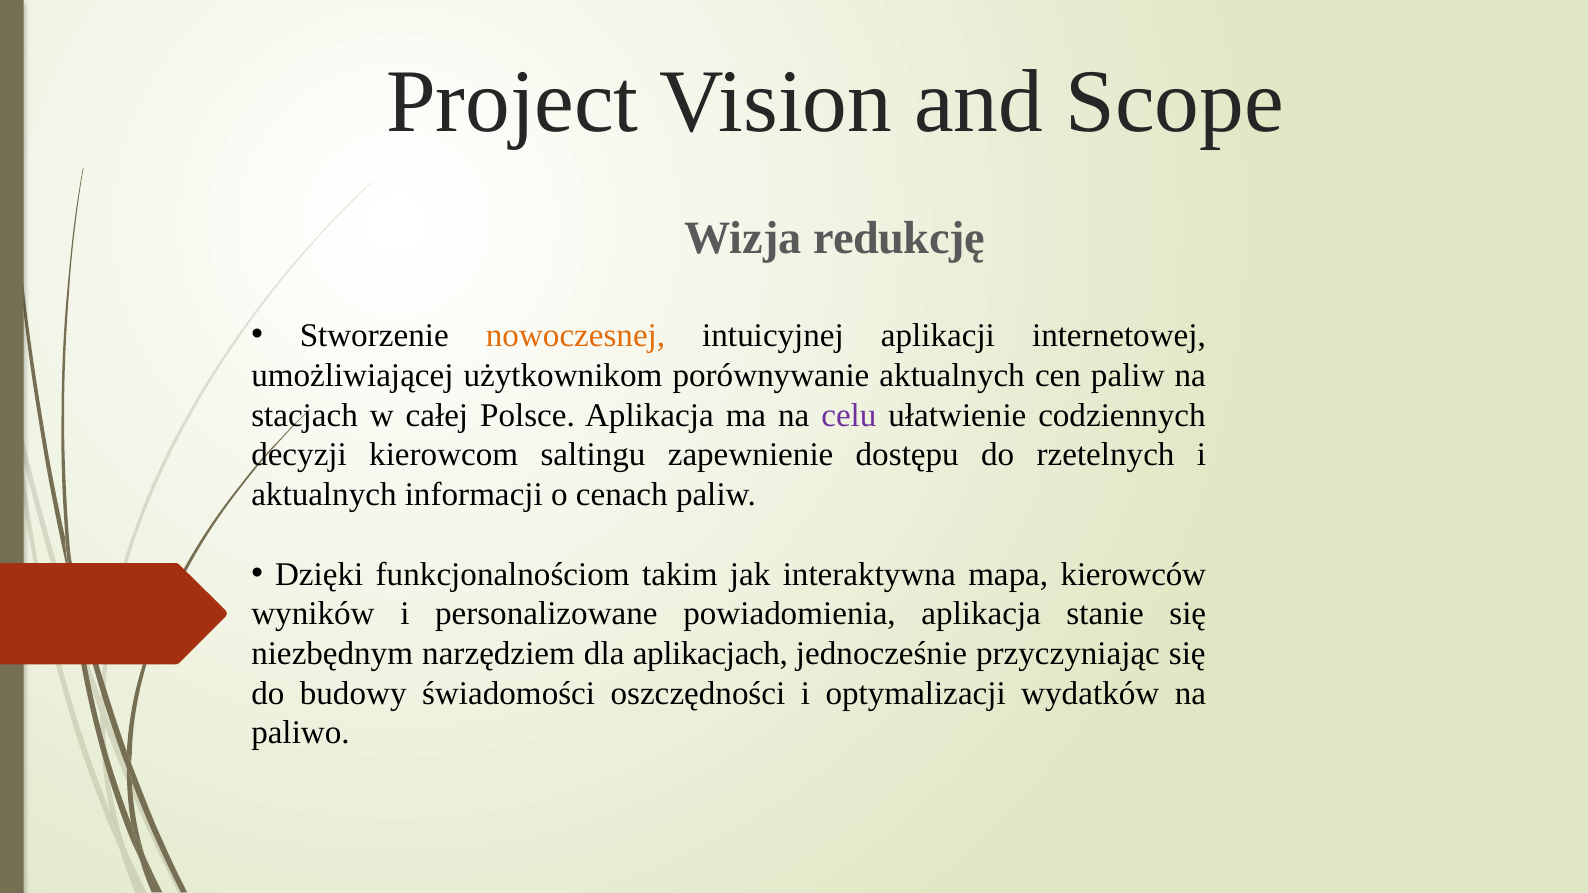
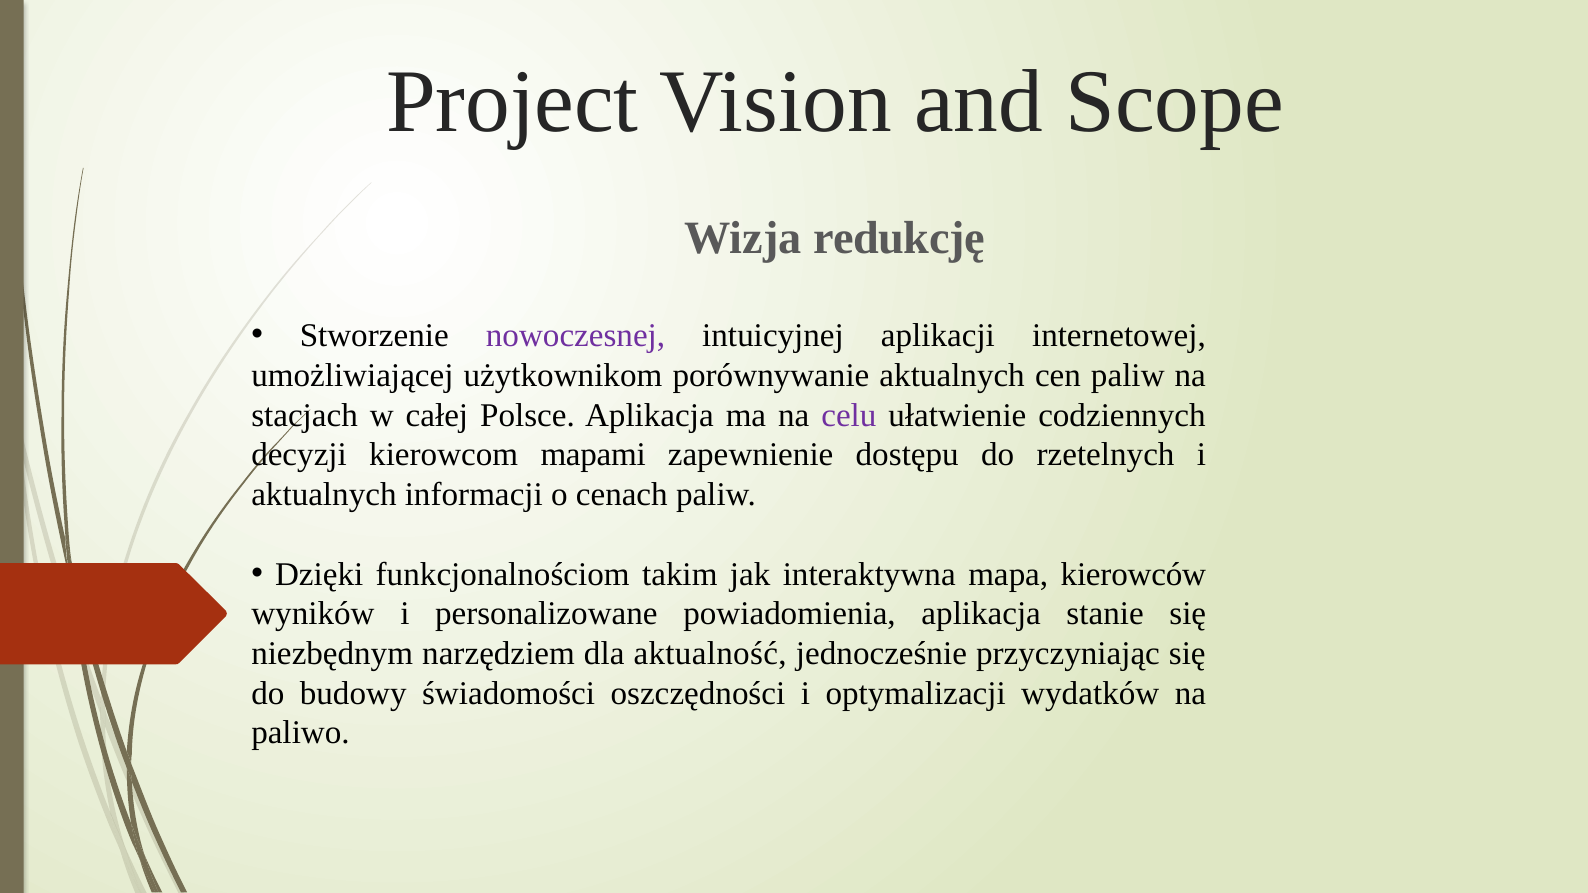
nowoczesnej colour: orange -> purple (576, 336)
saltingu: saltingu -> mapami (593, 455)
aplikacjach: aplikacjach -> aktualność (710, 654)
